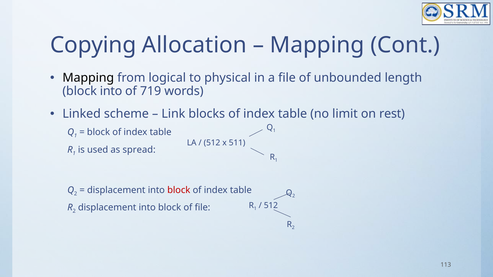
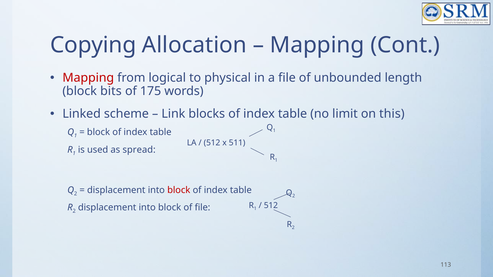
Mapping colour: black -> red (88, 78)
block into: into -> bits (111, 91)
719: 719 -> 175 (151, 91)
rest: rest -> this (392, 114)
